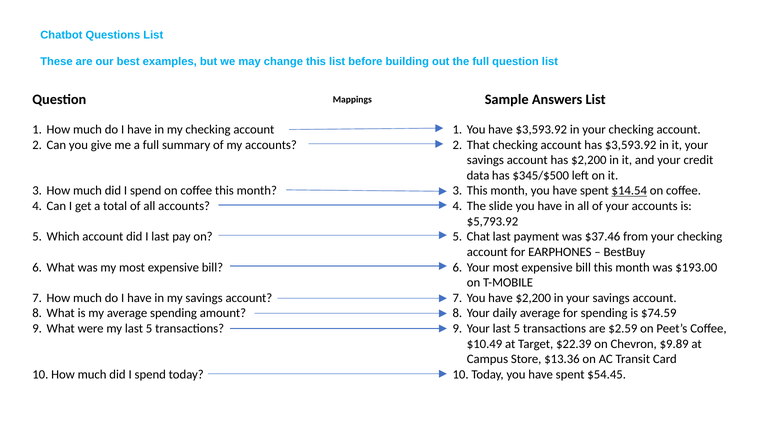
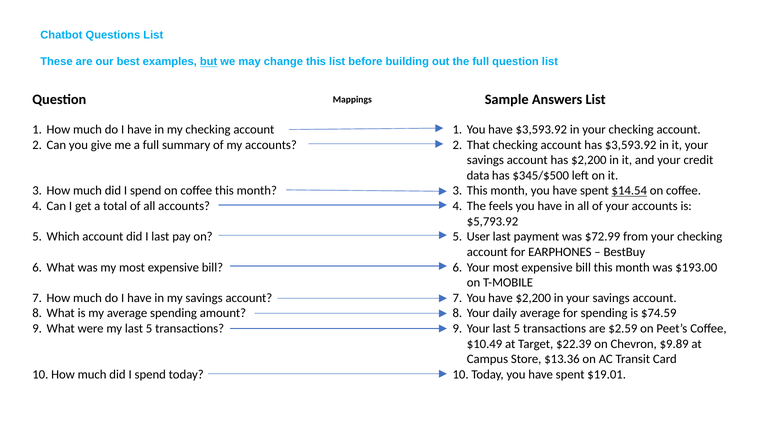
but underline: none -> present (209, 62)
slide: slide -> feels (501, 206)
Chat: Chat -> User (478, 236)
$37.46: $37.46 -> $72.99 (603, 236)
$54.45: $54.45 -> $19.01 (607, 374)
